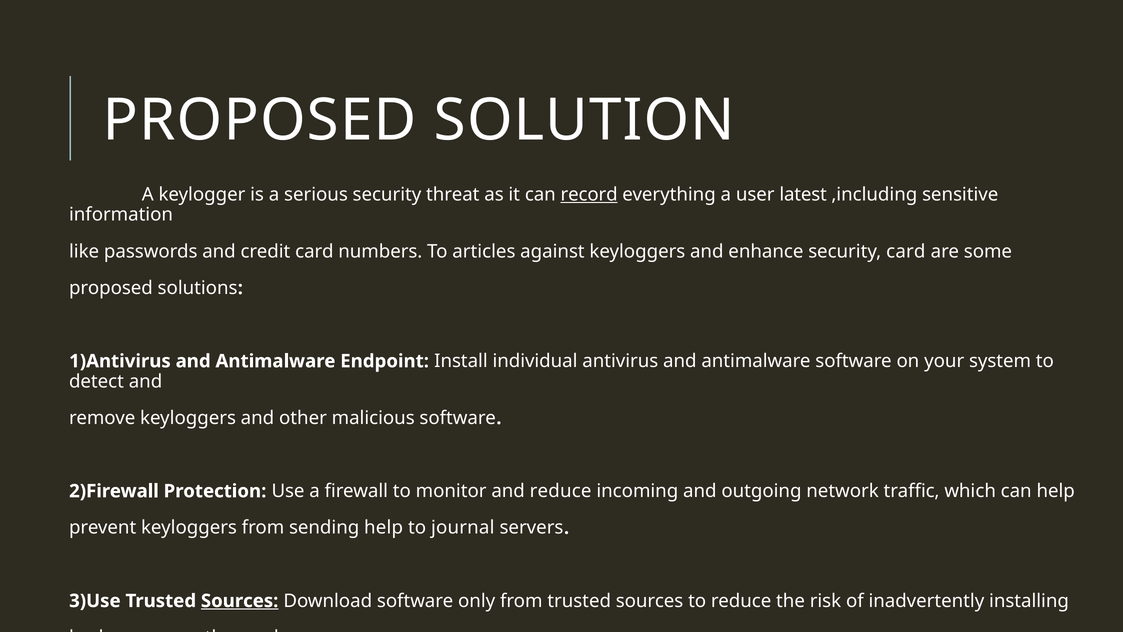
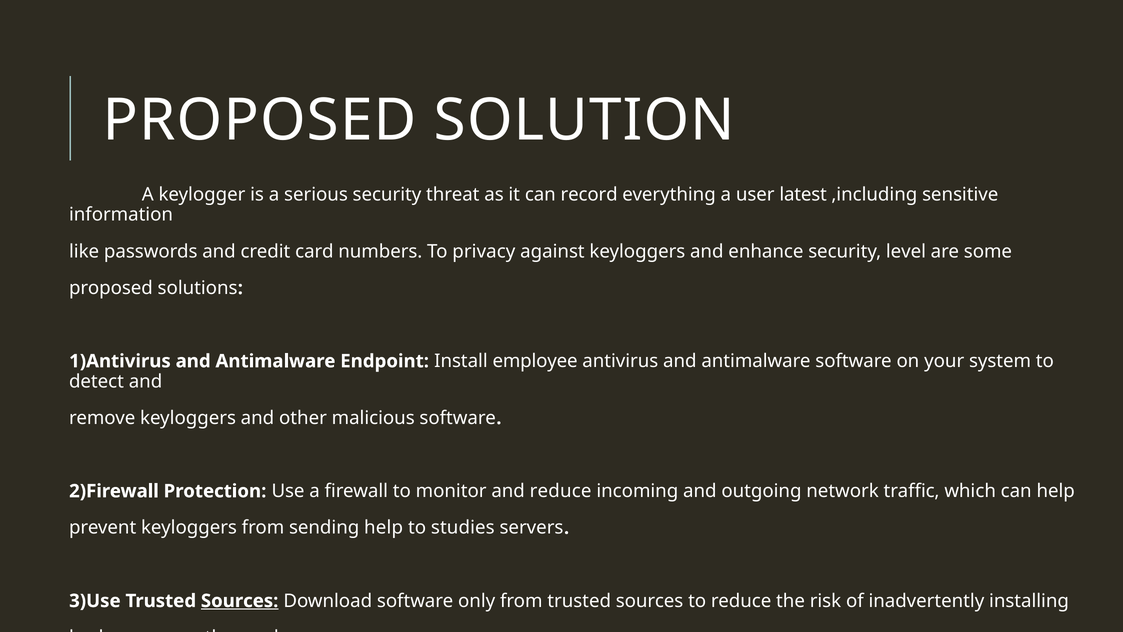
record underline: present -> none (589, 195)
articles: articles -> privacy (484, 251)
security card: card -> level (906, 251)
individual: individual -> employee (535, 361)
journal: journal -> studies (463, 527)
